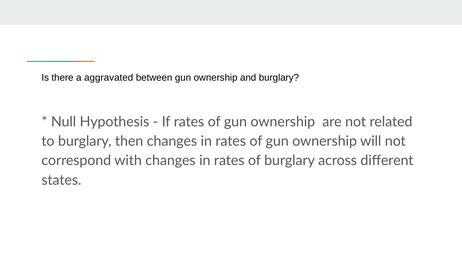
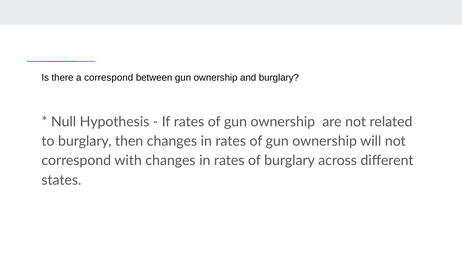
a aggravated: aggravated -> correspond (109, 78)
